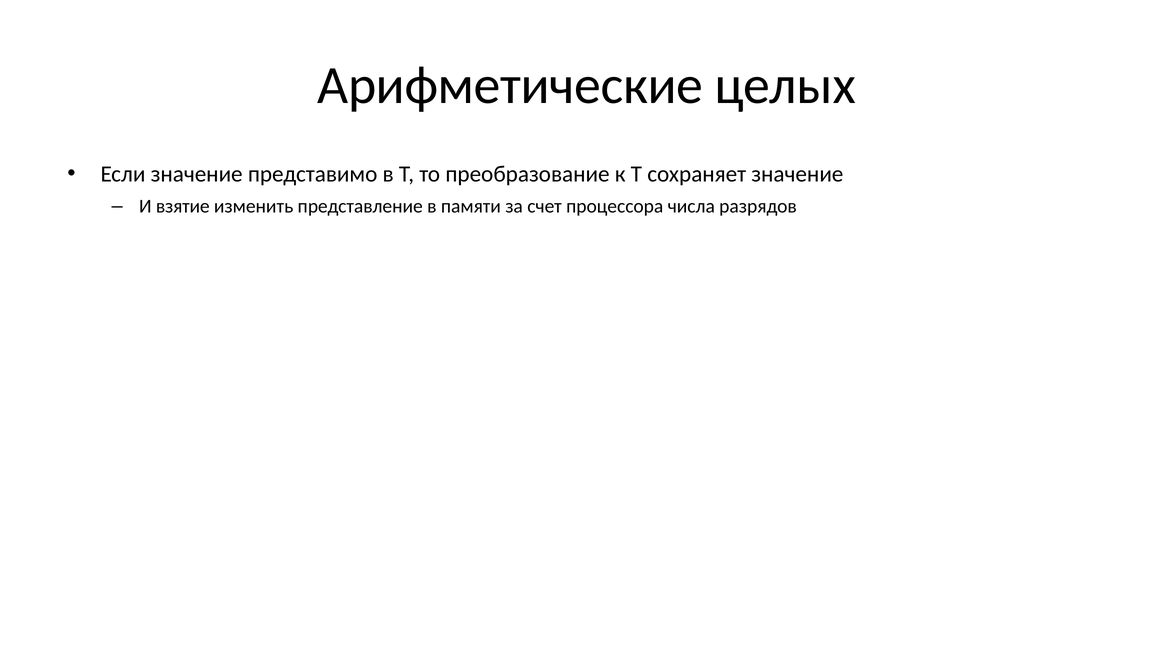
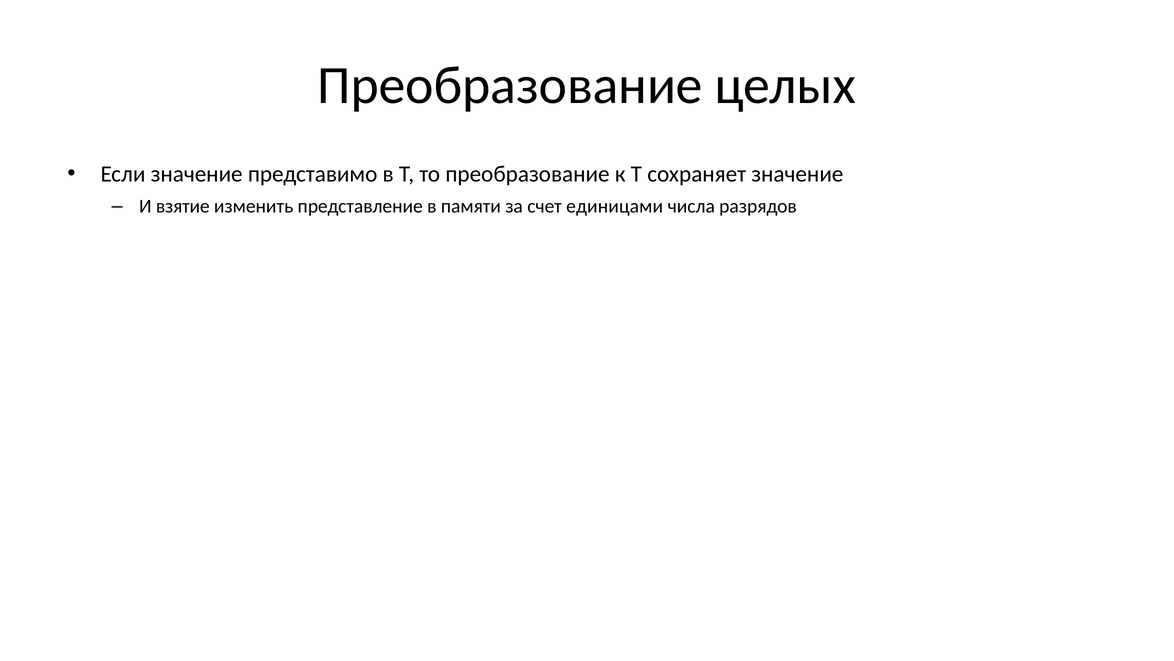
Арифметические: Арифметические -> Преобразование (510, 85)
счет процессора: процессора -> единицами (615, 206)
